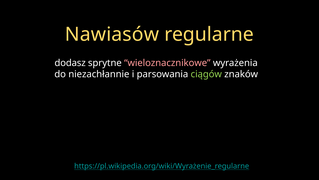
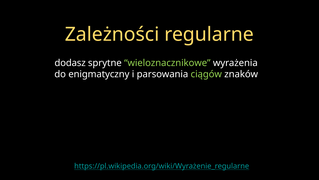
Nawiasów: Nawiasów -> Zależności (112, 34)
wieloznacznikowe colour: pink -> light green (167, 63)
niezachłannie: niezachłannie -> enigmatyczny (99, 74)
